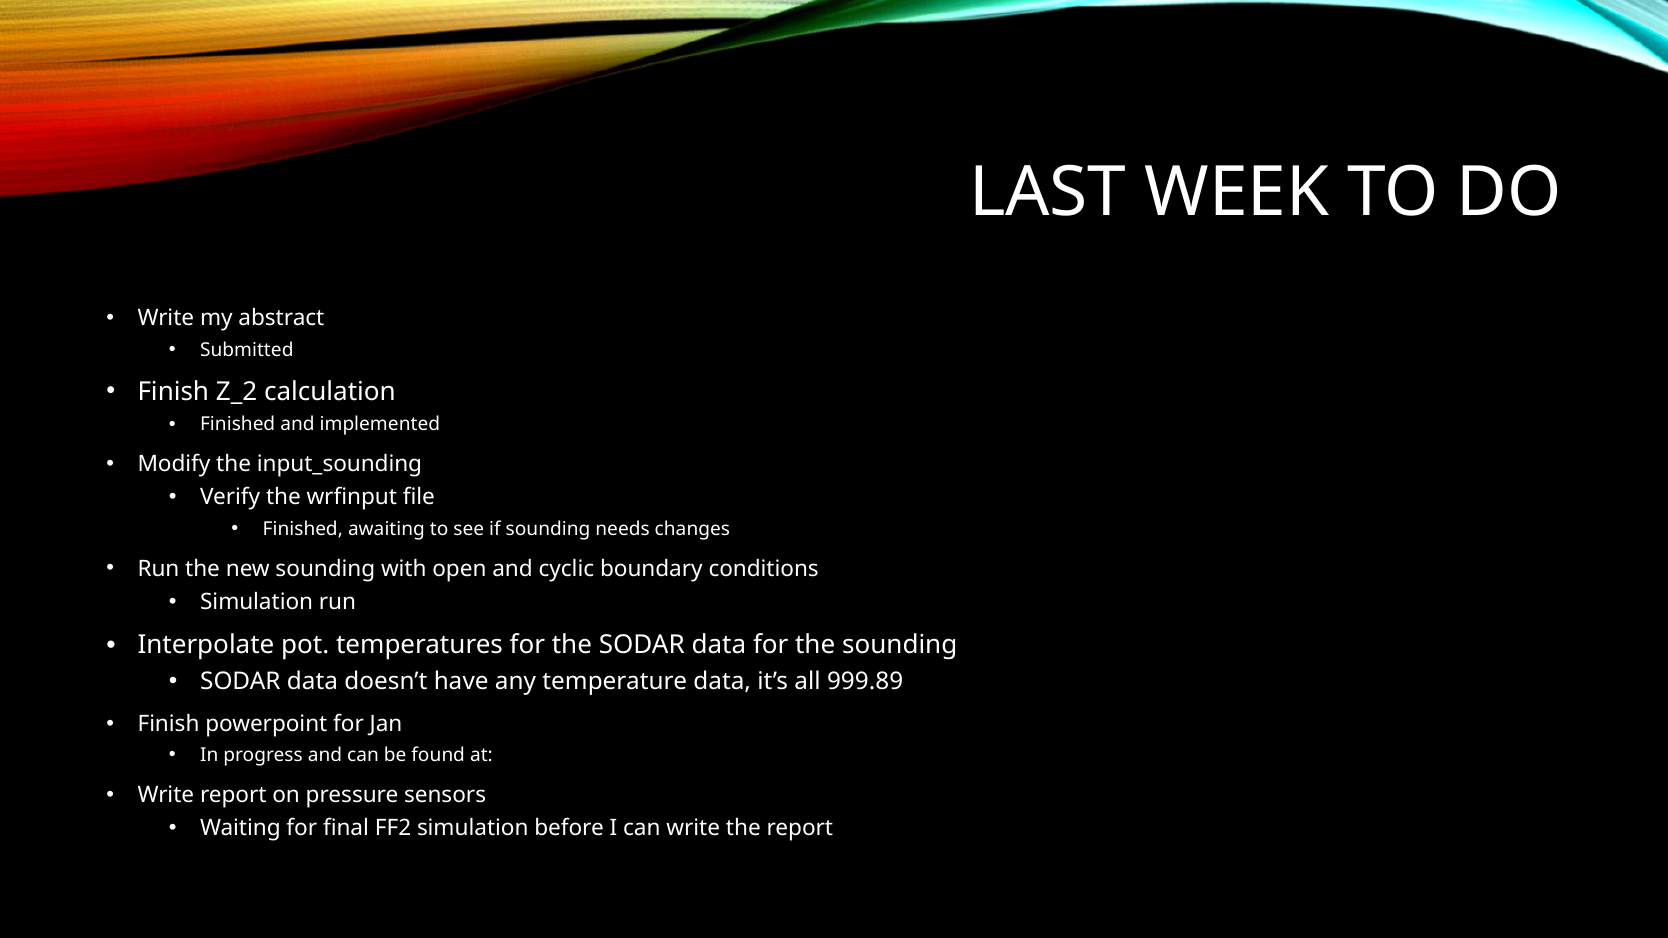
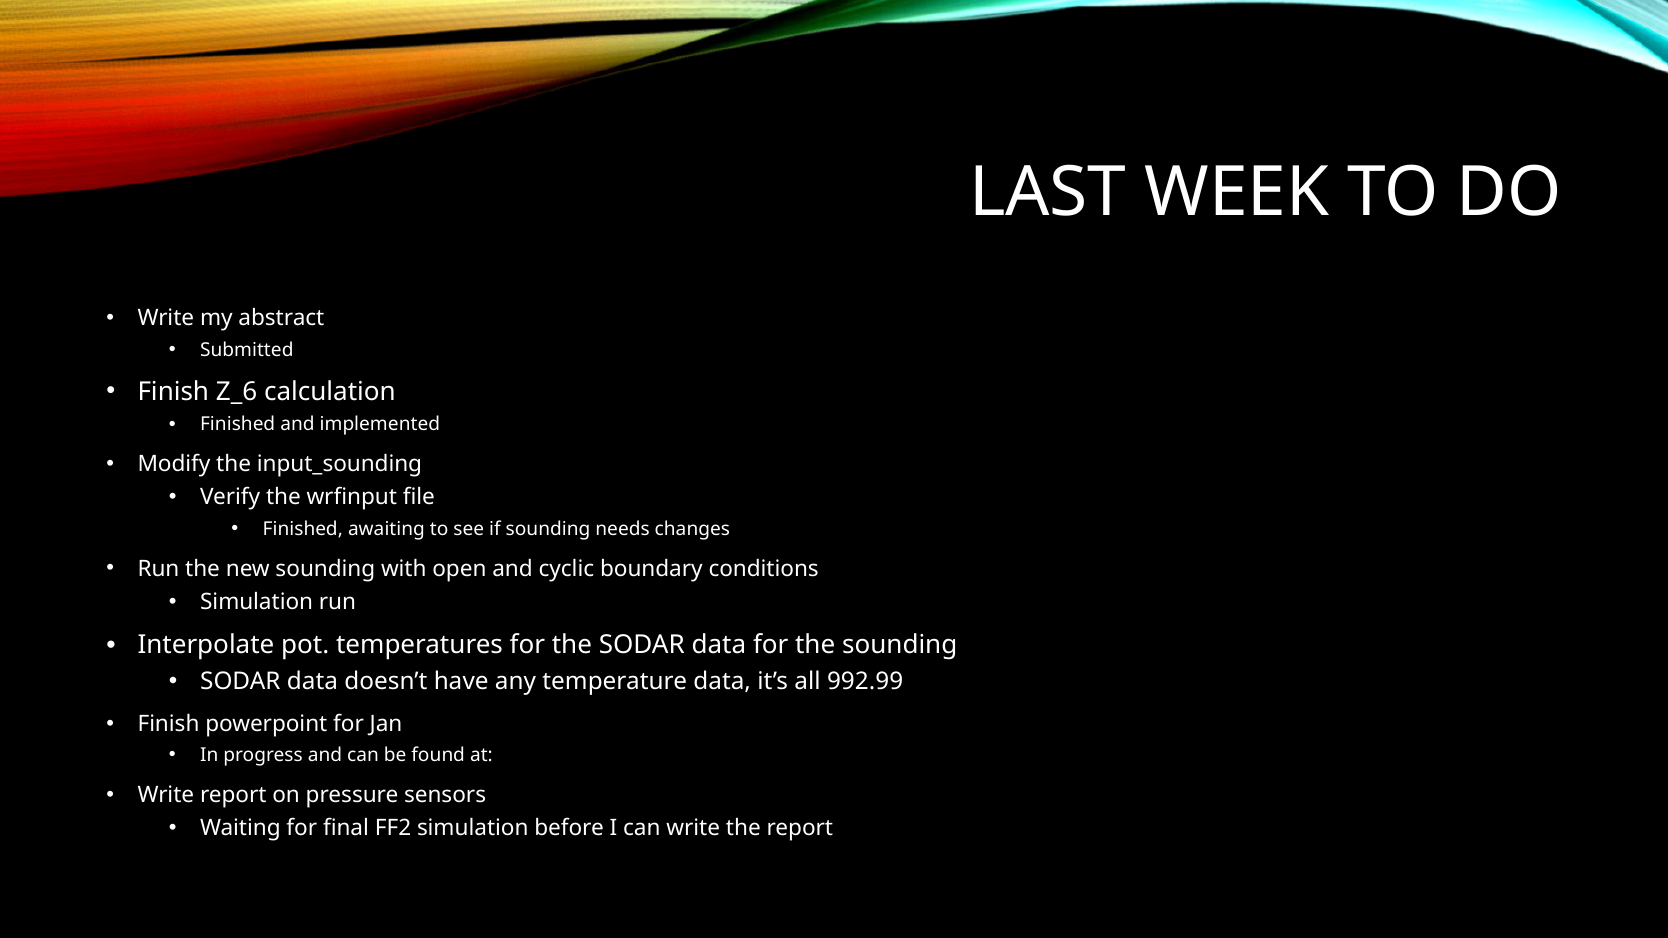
Z_2: Z_2 -> Z_6 (237, 392)
999.89: 999.89 -> 992.99 (865, 681)
